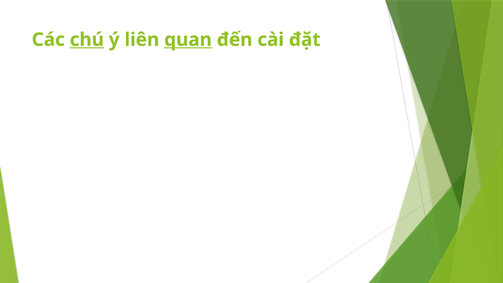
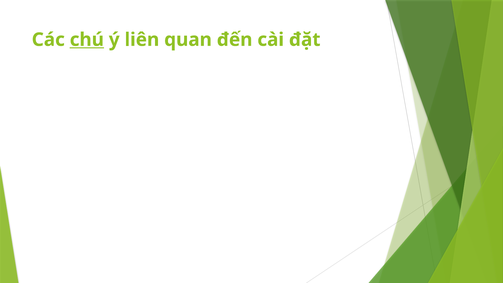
quan underline: present -> none (188, 40)
